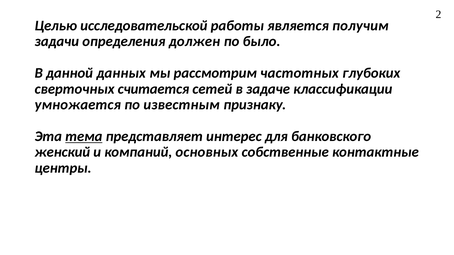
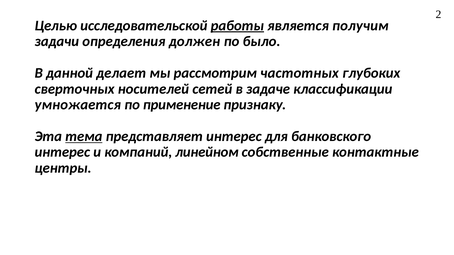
работы underline: none -> present (237, 26)
данных: данных -> делает (121, 73)
считается: считается -> носителей (153, 89)
известным: известным -> применение (182, 105)
женский: женский -> интерес (62, 152)
основных: основных -> линейном (207, 152)
